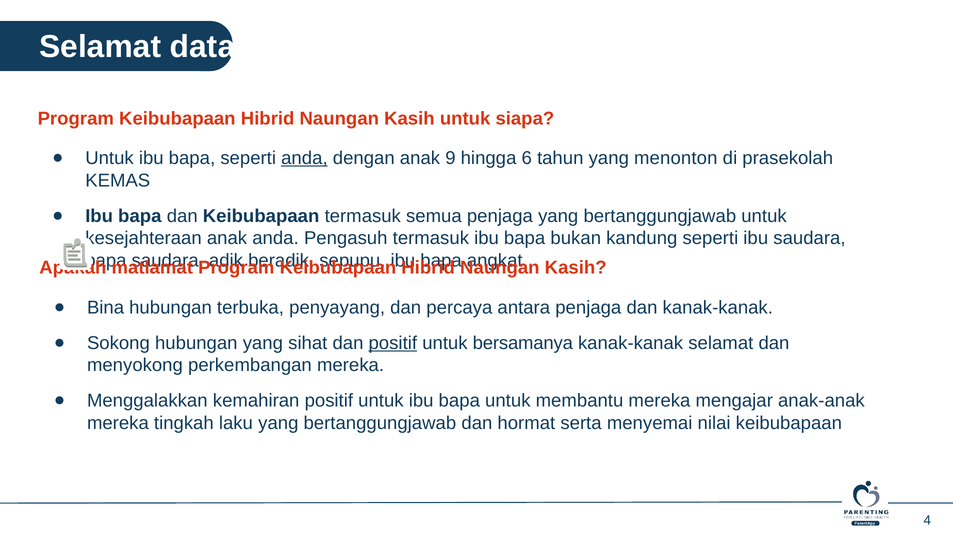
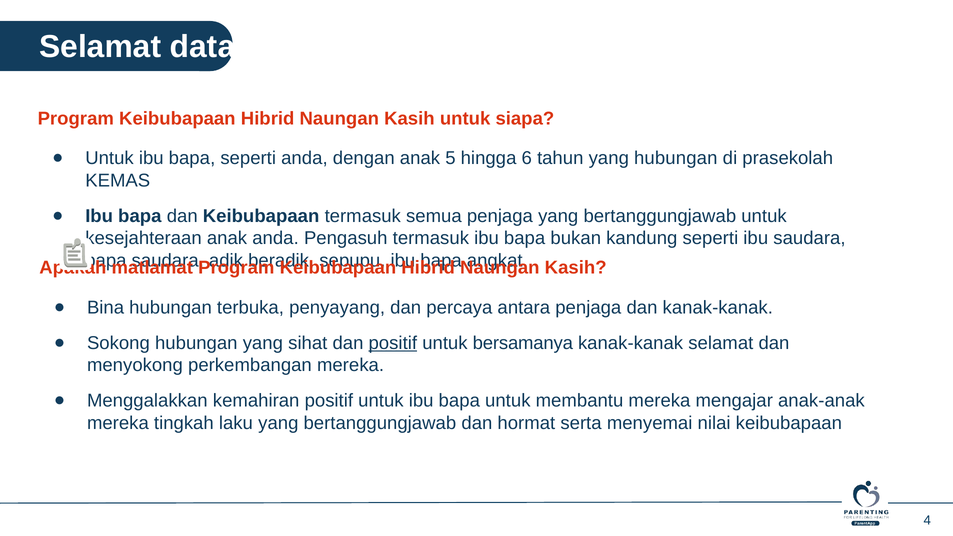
anda underline: present -> none (304, 158)
9: 9 -> 5 (450, 158)
yang menonton: menonton -> hubungan (676, 158)
